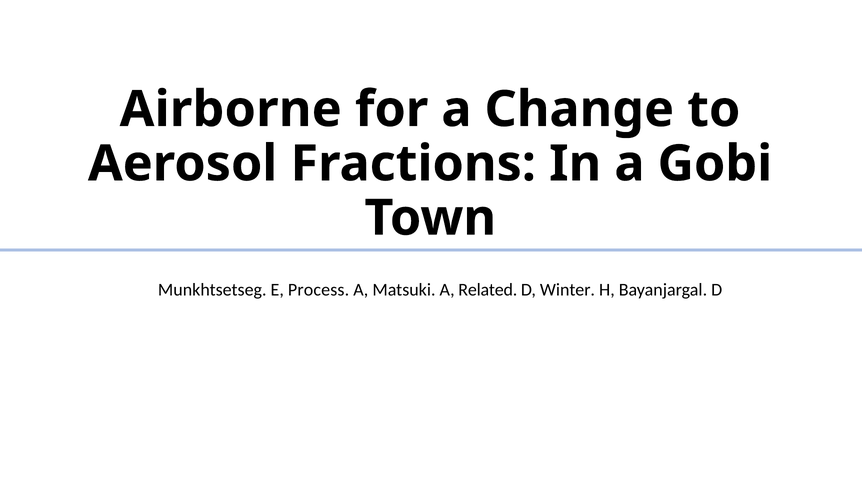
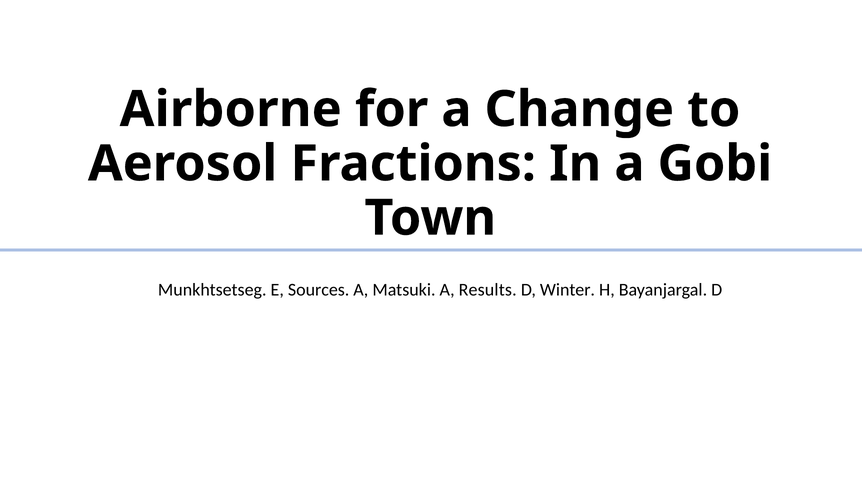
Process: Process -> Sources (319, 290)
Related: Related -> Results (488, 290)
